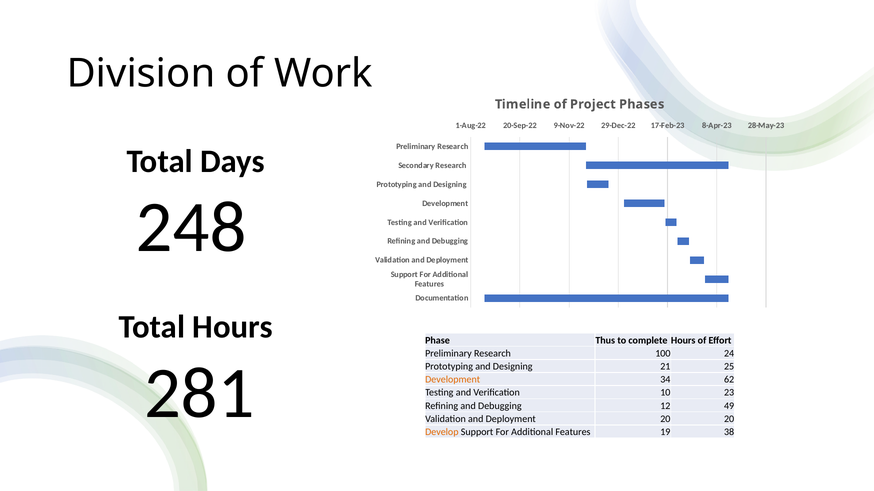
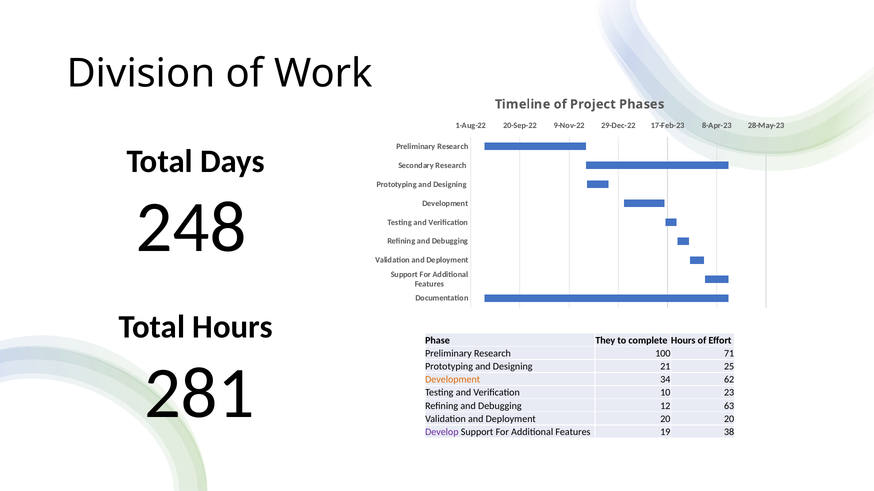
Thus: Thus -> They (605, 341)
24: 24 -> 71 (729, 354)
49: 49 -> 63 (729, 406)
Develop colour: orange -> purple (442, 433)
